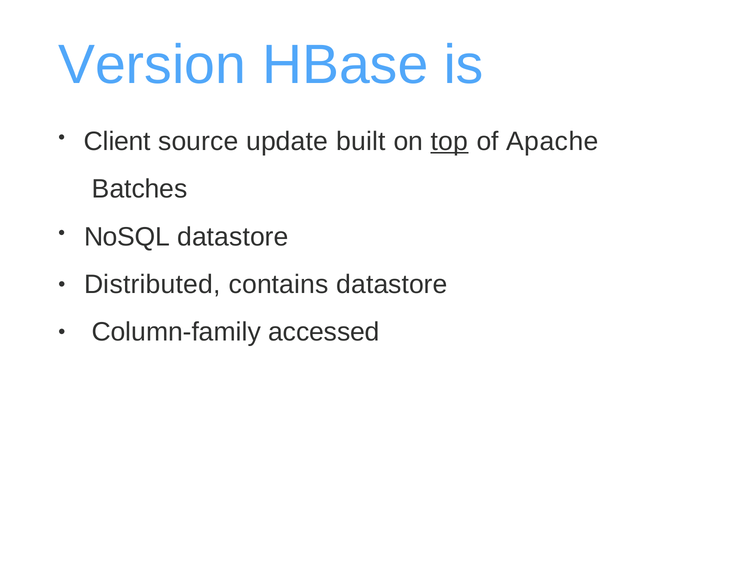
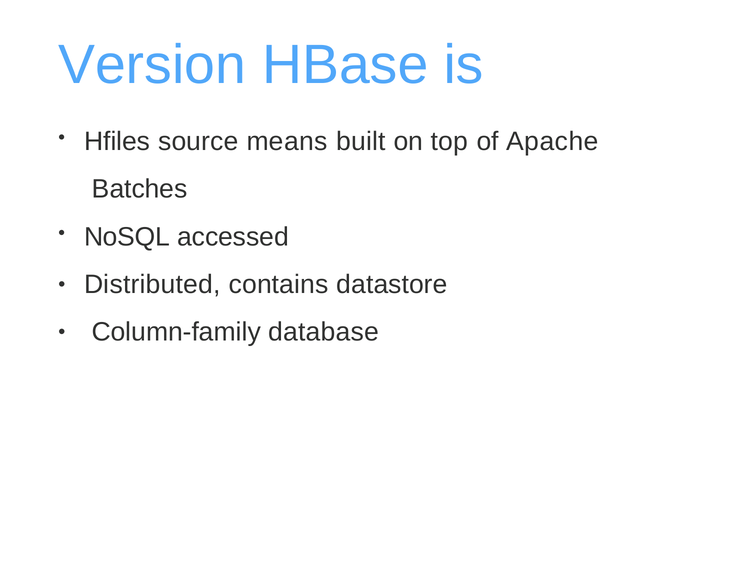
Client: Client -> Hfiles (117, 142)
update: update -> means (287, 142)
top underline: present -> none (449, 142)
NoSQL datastore: datastore -> accessed (233, 237)
accessed: accessed -> database (324, 332)
